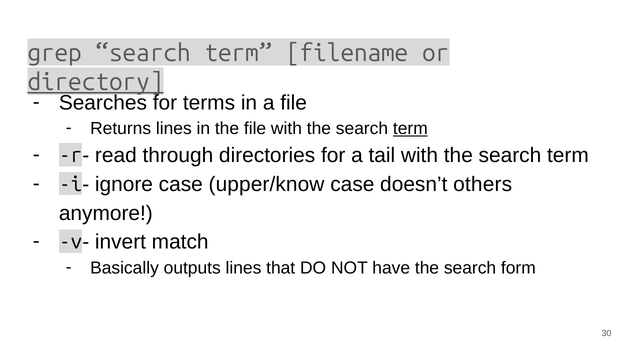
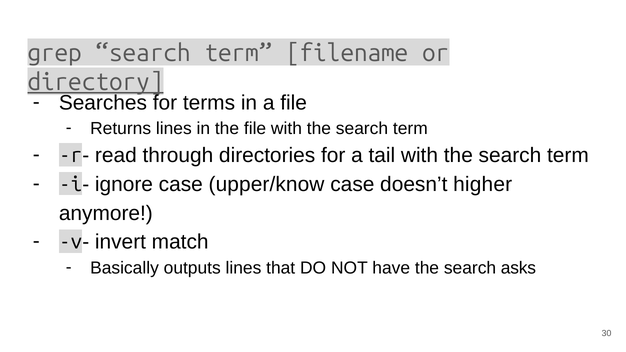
term underline: present -> none (410, 129)
others: others -> higher (483, 184)
form: form -> asks (518, 268)
